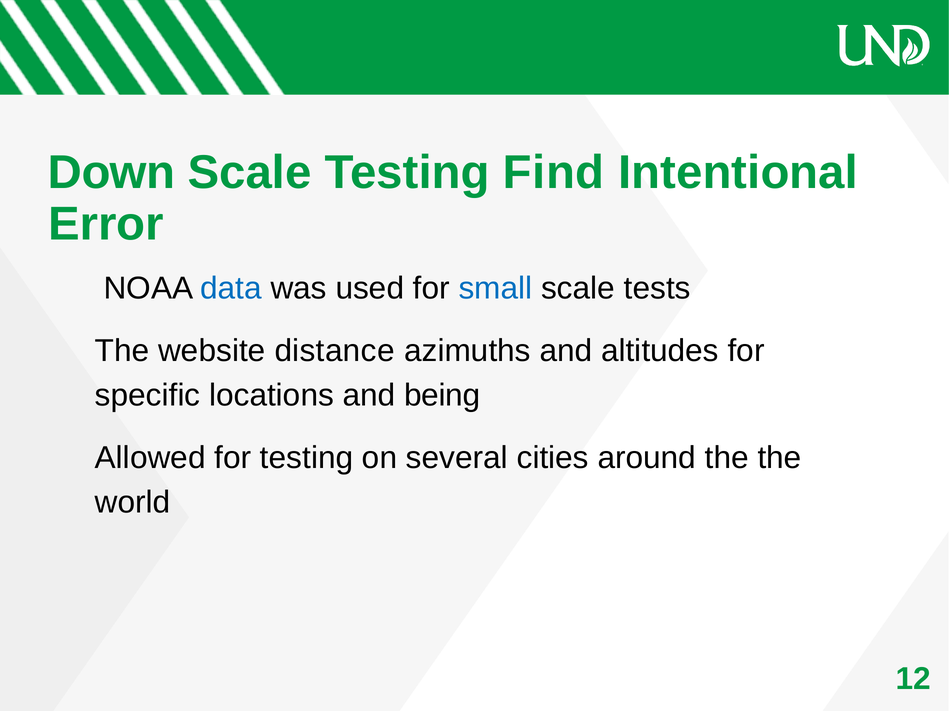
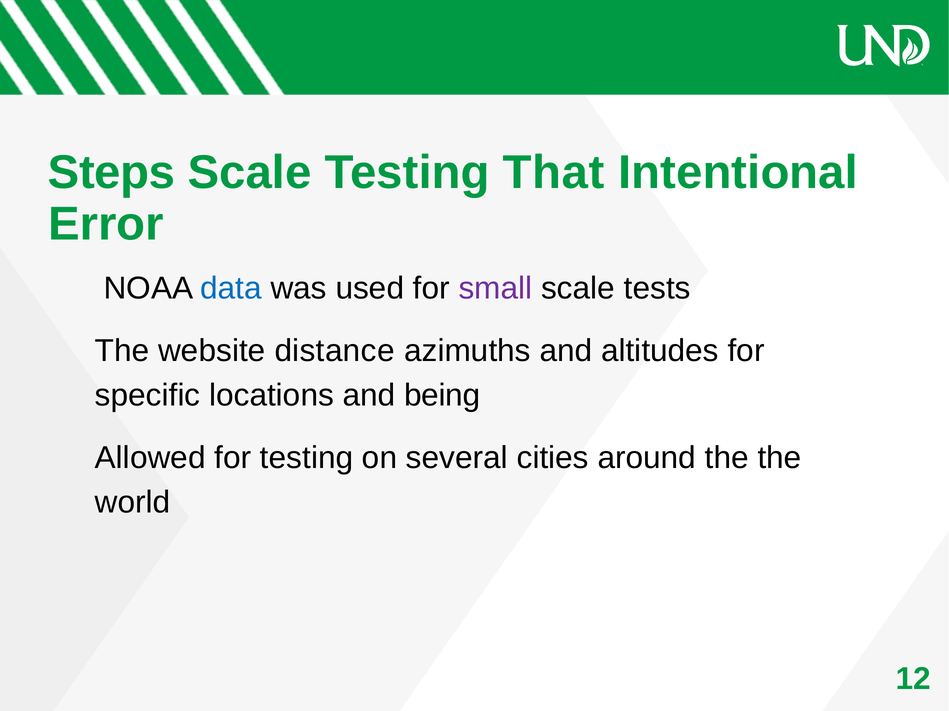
Down: Down -> Steps (112, 173)
Find: Find -> That (554, 173)
small colour: blue -> purple (495, 289)
